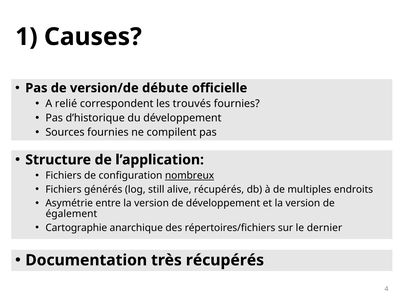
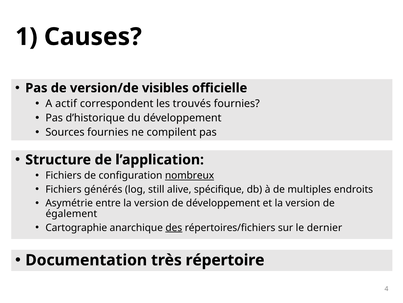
débute: débute -> visibles (165, 88)
relié: relié -> actif (66, 103)
alive récupérés: récupérés -> spécifique (219, 189)
des underline: none -> present (174, 227)
très récupérés: récupérés -> répertoire (225, 260)
